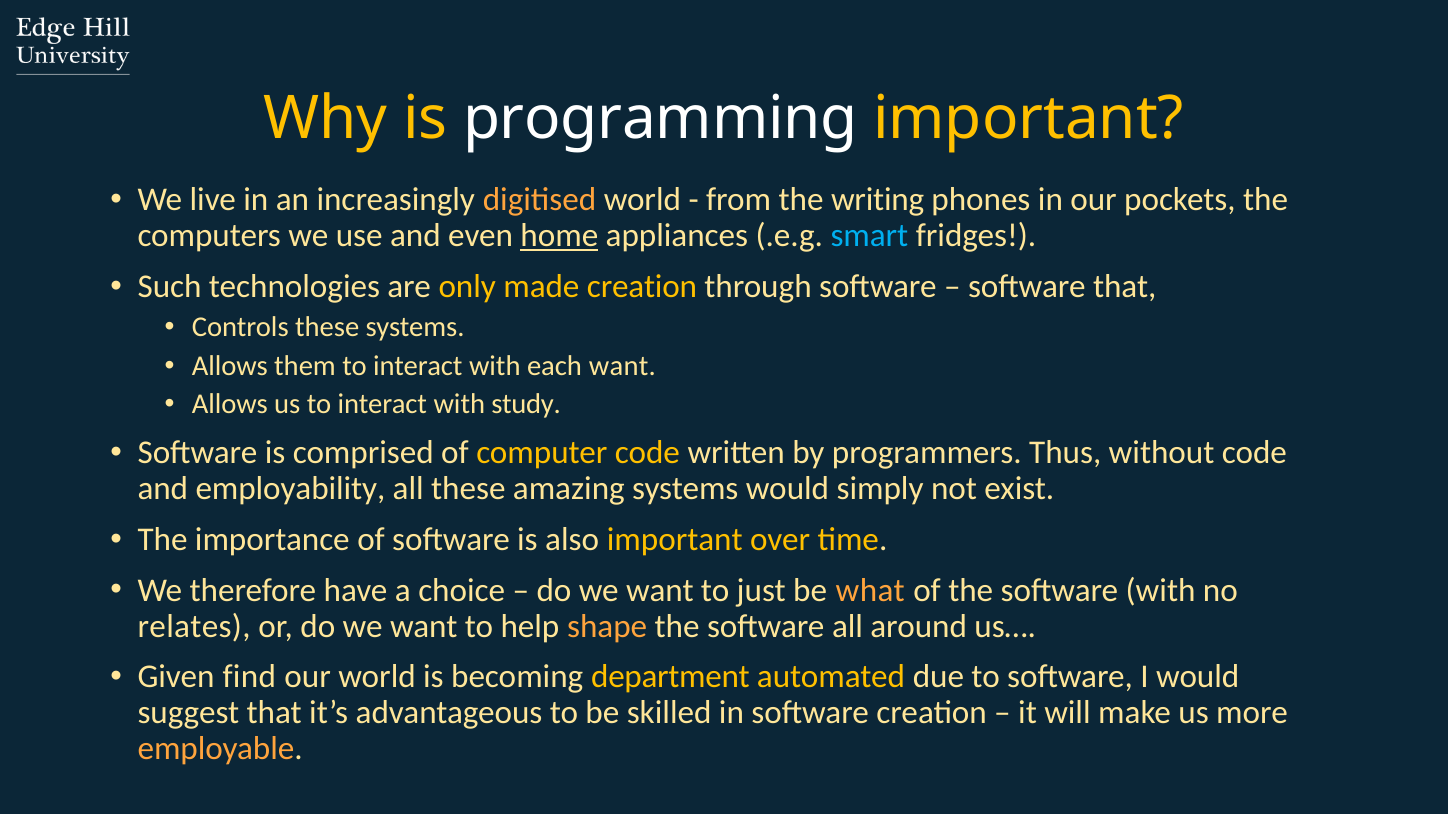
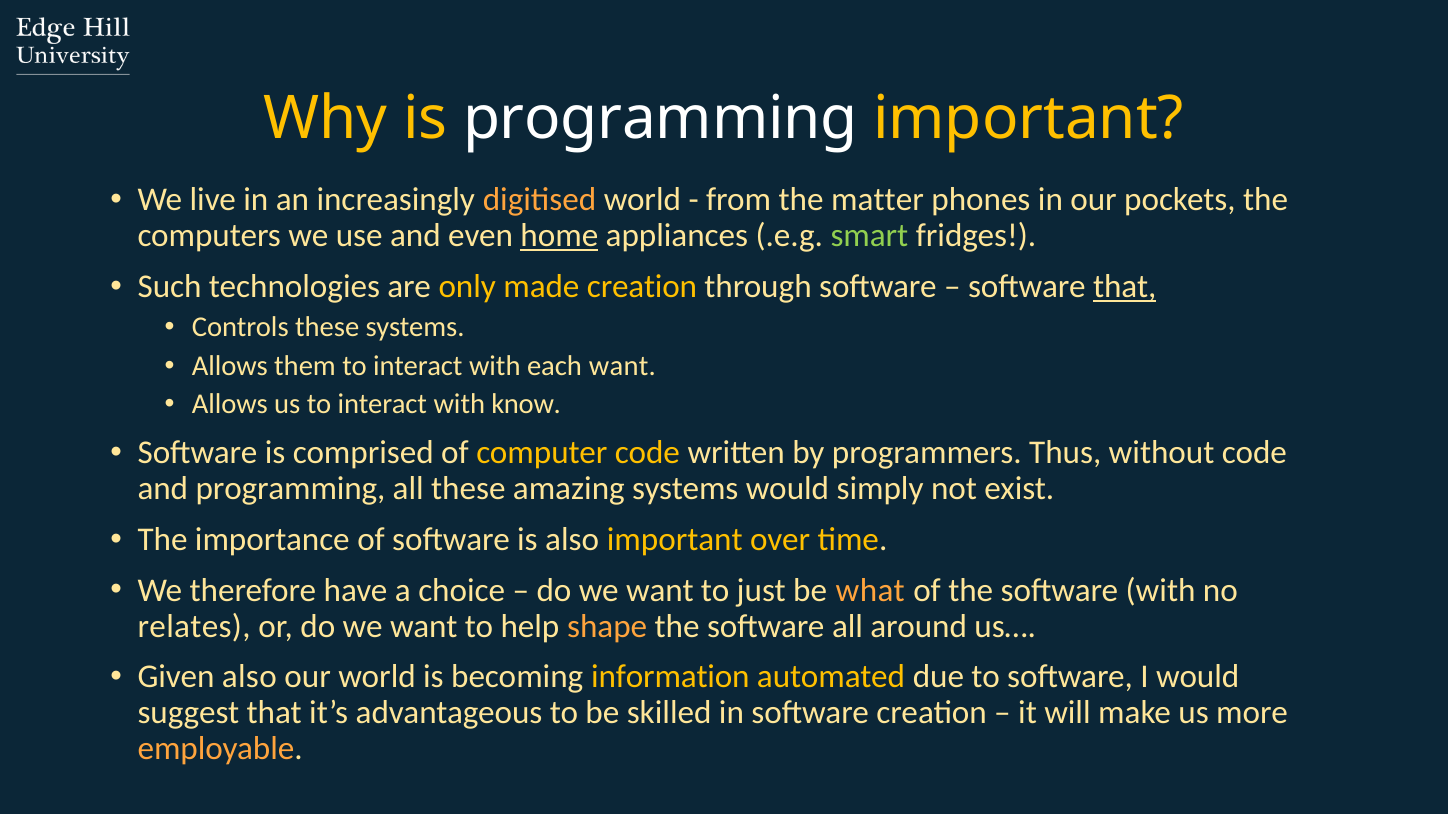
writing: writing -> matter (877, 200)
smart colour: light blue -> light green (869, 236)
that underline: none -> present (1125, 287)
study: study -> know (526, 405)
and employability: employability -> programming (290, 489)
Given find: find -> also (249, 677)
department: department -> information (670, 677)
